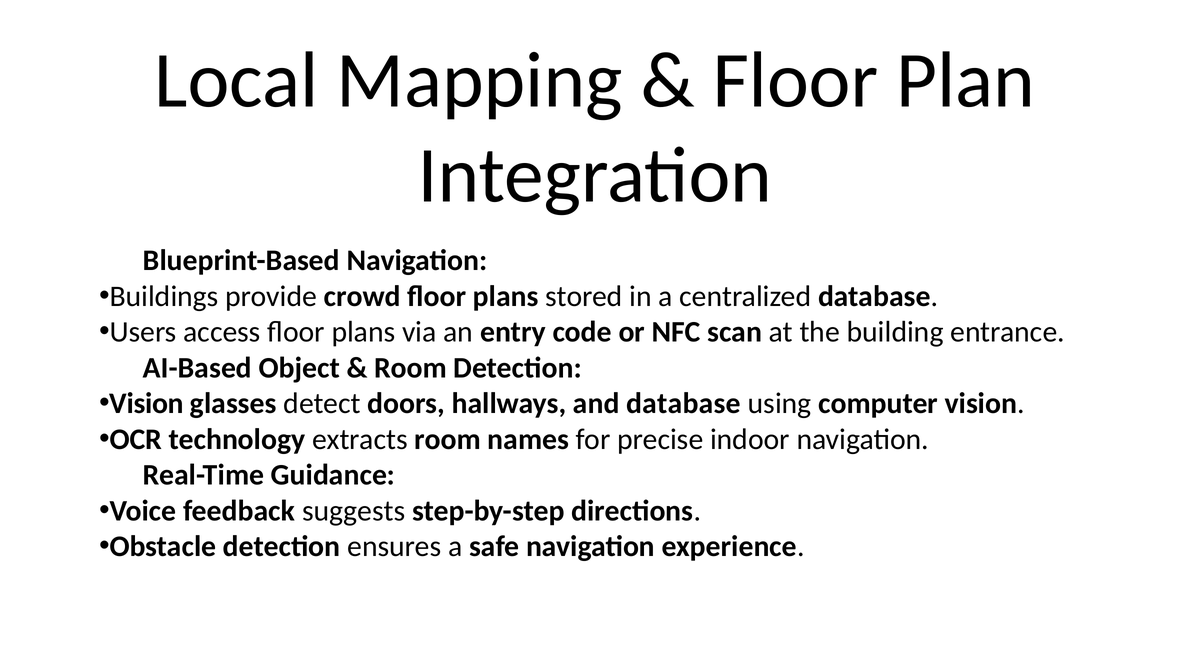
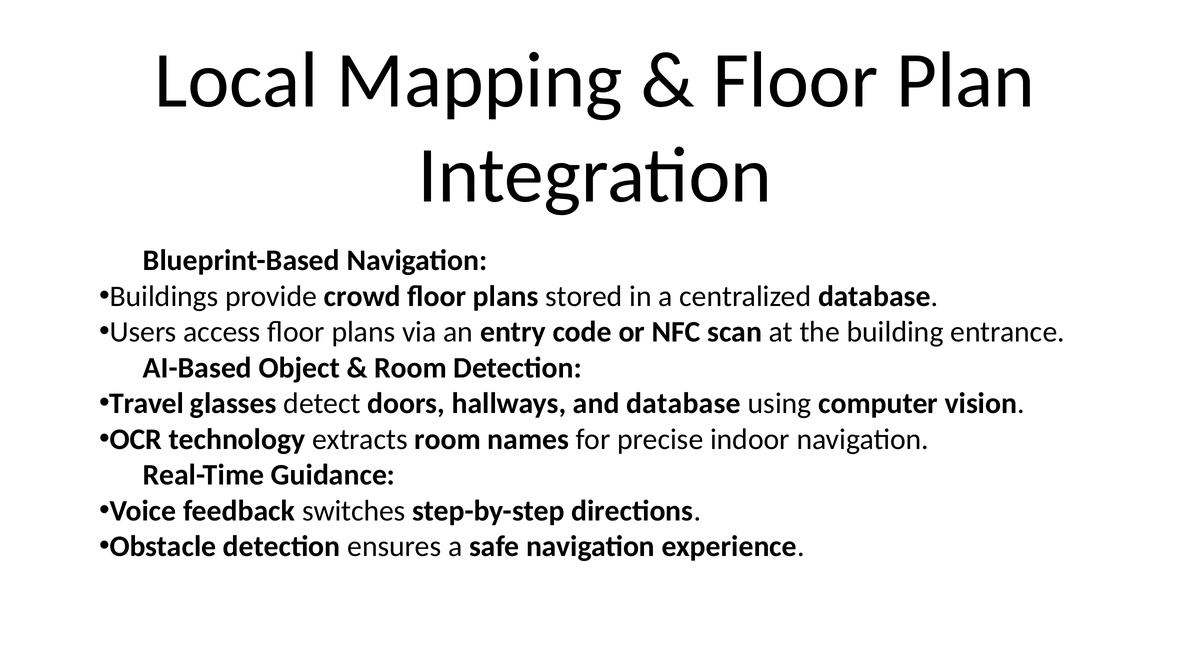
Vision: Vision -> Travel (147, 403)
suggests: suggests -> switches (354, 510)
